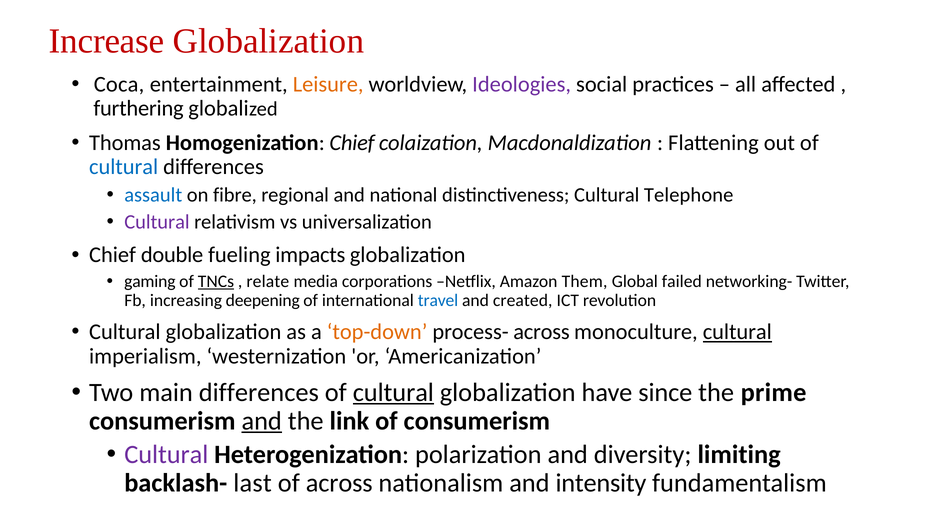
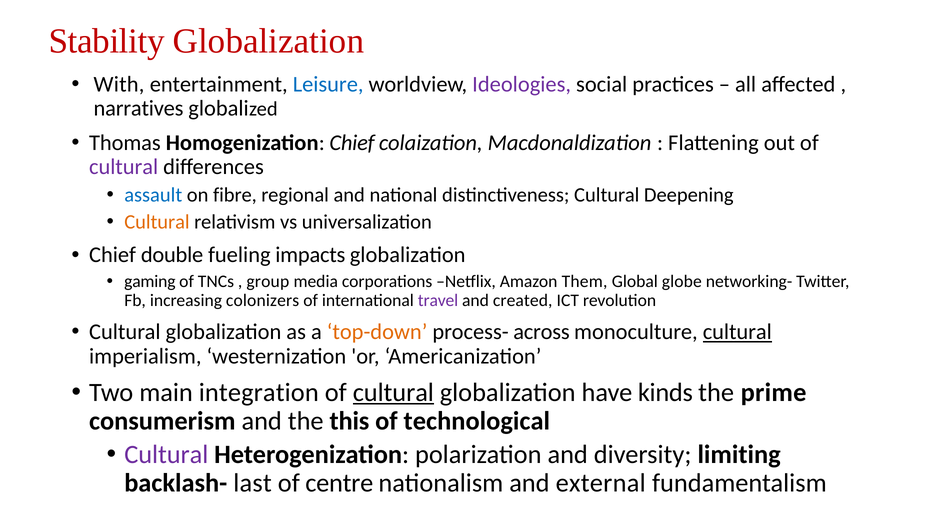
Increase: Increase -> Stability (107, 41)
Coca: Coca -> With (119, 84)
Leisure colour: orange -> blue (328, 84)
furthering: furthering -> narratives (139, 108)
cultural colour: blue -> purple (124, 167)
Telephone: Telephone -> Deepening (689, 195)
Cultural colour: purple -> orange (157, 222)
TNCs underline: present -> none (216, 281)
relate: relate -> group (268, 281)
failed: failed -> globe (682, 281)
deepening: deepening -> colonizers (263, 300)
travel colour: blue -> purple (438, 300)
main differences: differences -> integration (259, 392)
since: since -> kinds (665, 392)
and underline: present -> none (262, 421)
link: link -> this (349, 421)
of consumerism: consumerism -> technological (477, 421)
of across: across -> centre (339, 483)
intensity: intensity -> external (601, 483)
